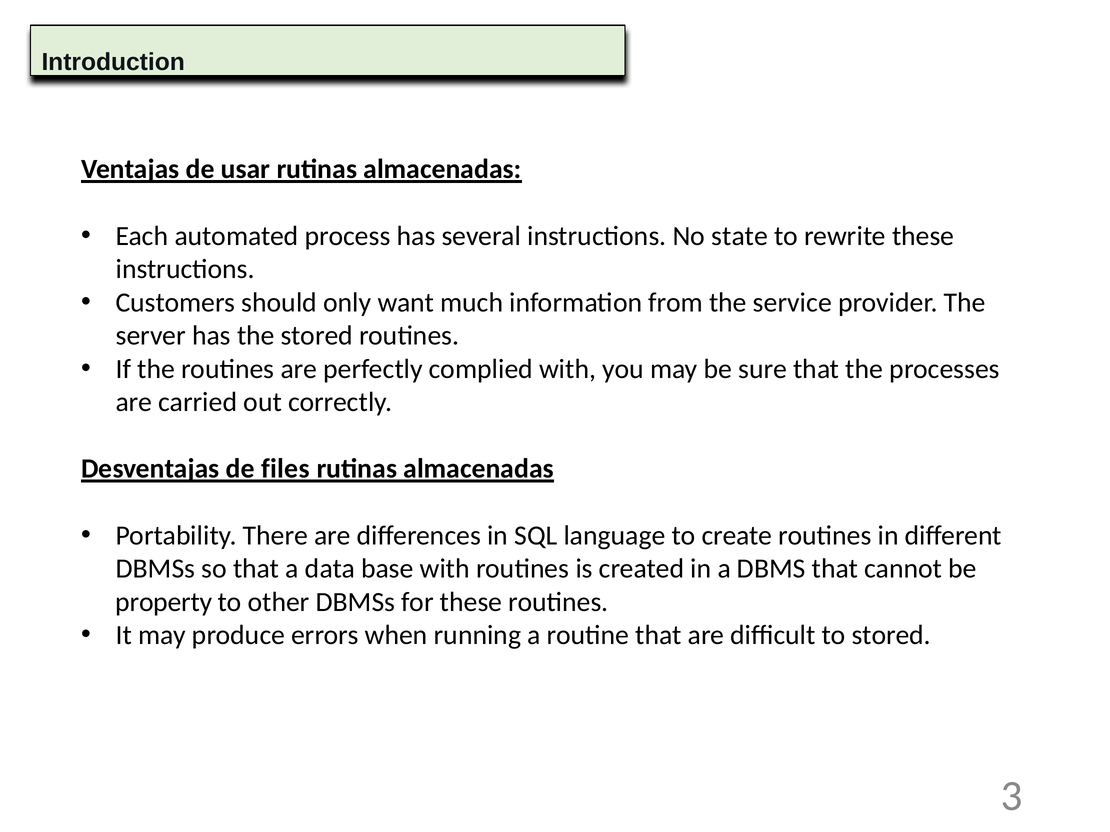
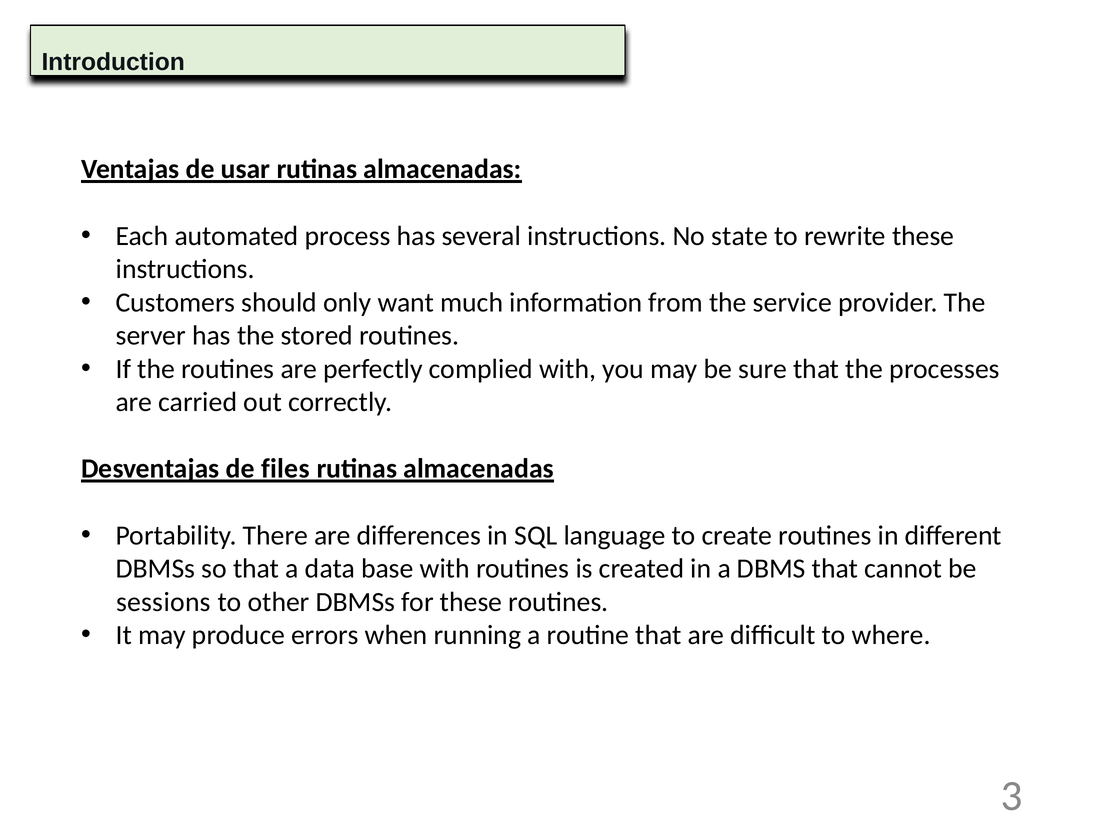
property: property -> sessions (163, 602)
to stored: stored -> where (891, 636)
